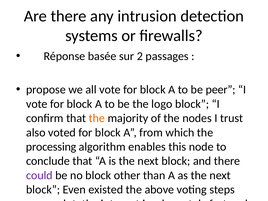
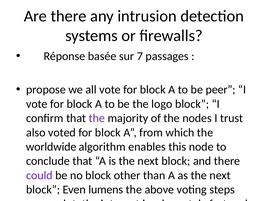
2: 2 -> 7 (140, 56)
the colour: orange -> purple (97, 118)
processing: processing -> worldwide (51, 147)
Even existed: existed -> lumens (106, 190)
